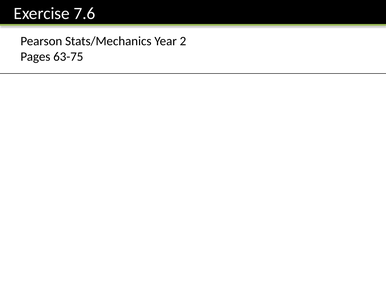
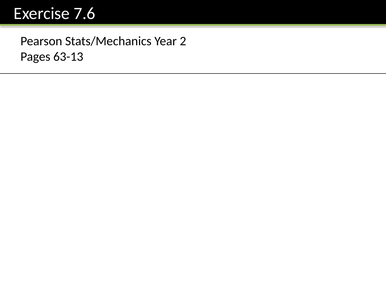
63-75: 63-75 -> 63-13 (68, 57)
